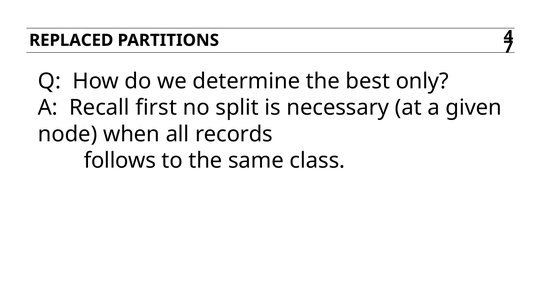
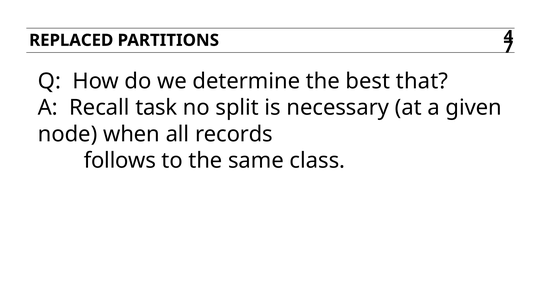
only: only -> that (422, 81)
first: first -> task (156, 108)
